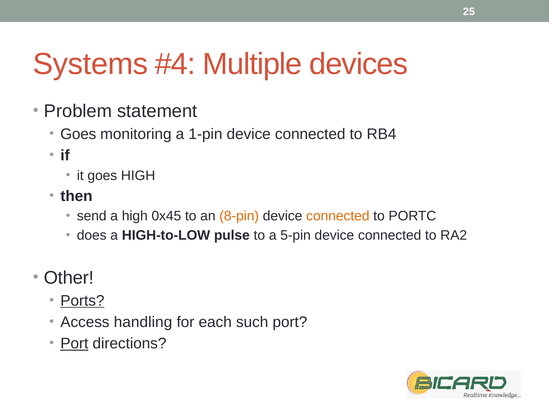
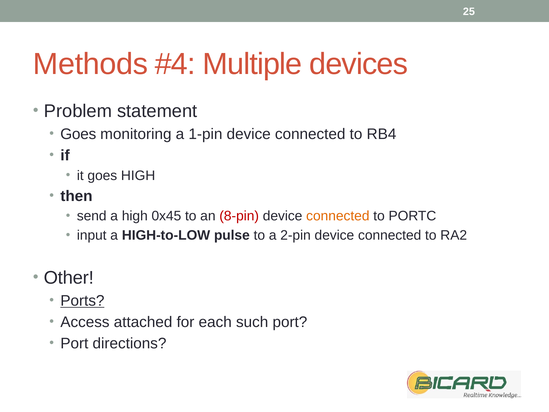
Systems: Systems -> Methods (91, 64)
8-pin colour: orange -> red (239, 216)
does: does -> input (92, 235)
5-pin: 5-pin -> 2-pin (296, 235)
handling: handling -> attached (143, 322)
Port underline: present -> none (74, 343)
